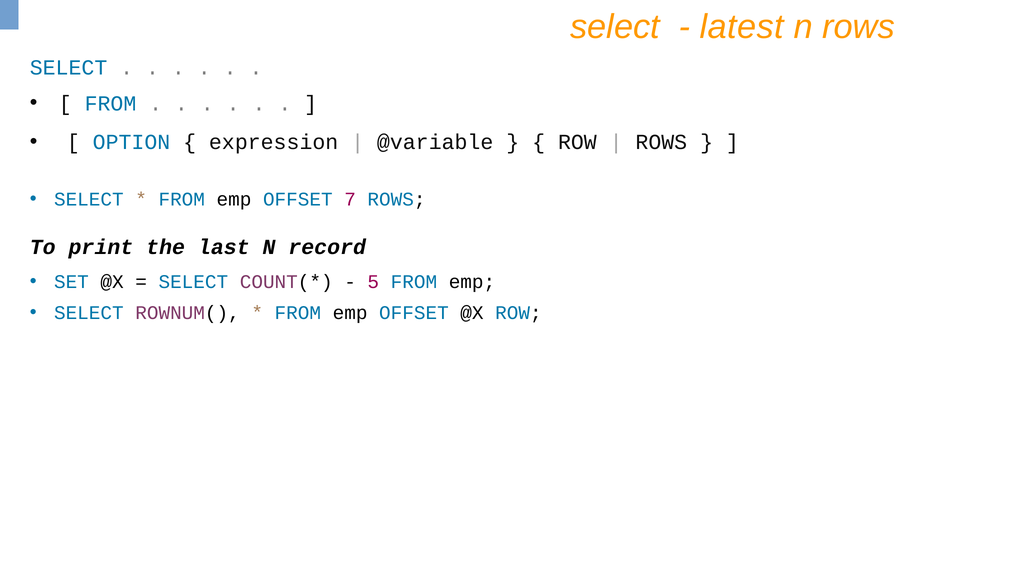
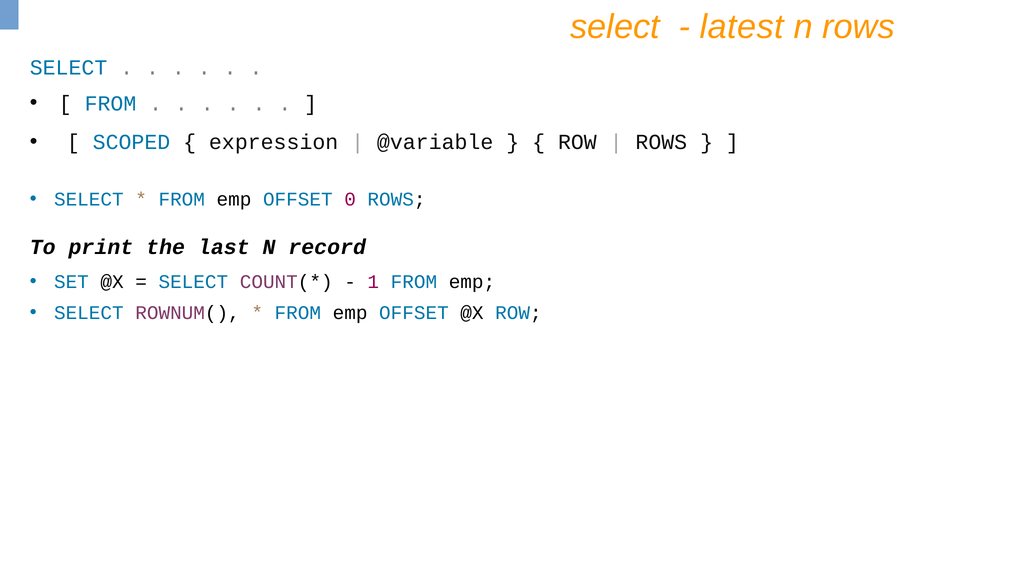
OPTION: OPTION -> SCOPED (131, 142)
7: 7 -> 0 (350, 200)
5: 5 -> 1 (373, 282)
